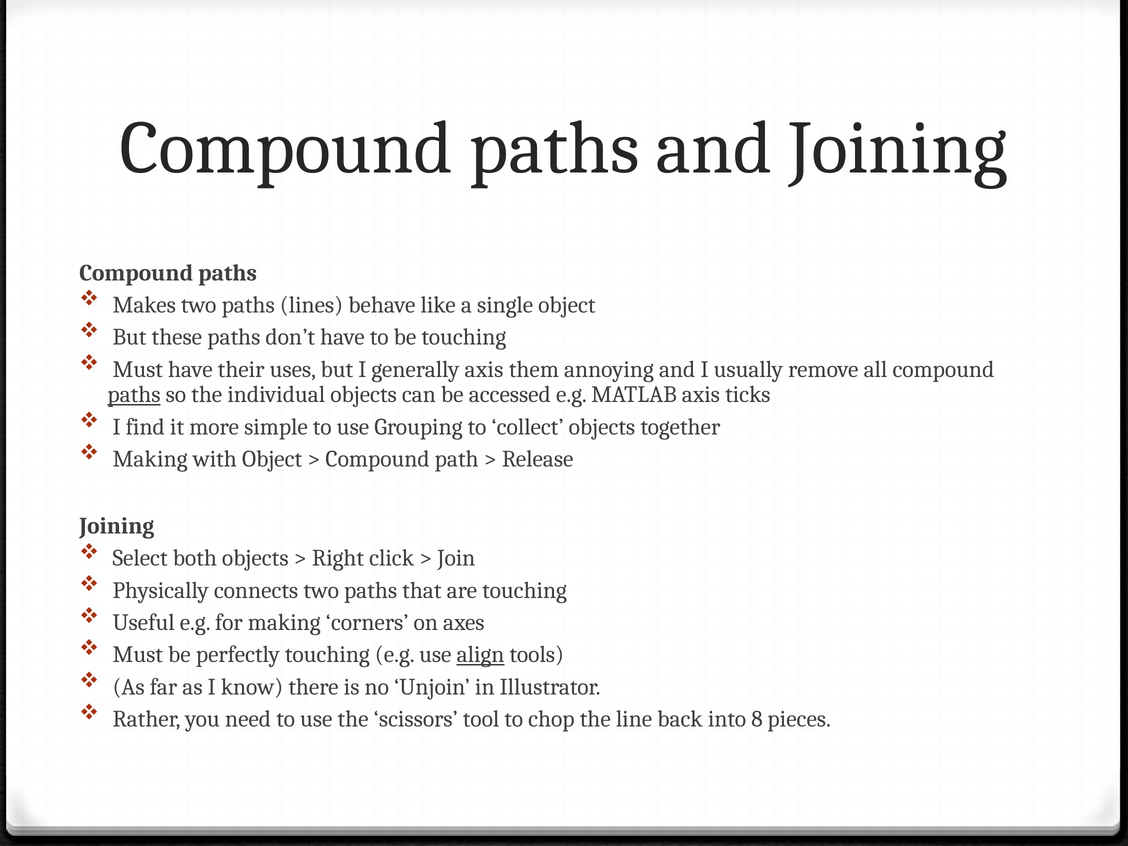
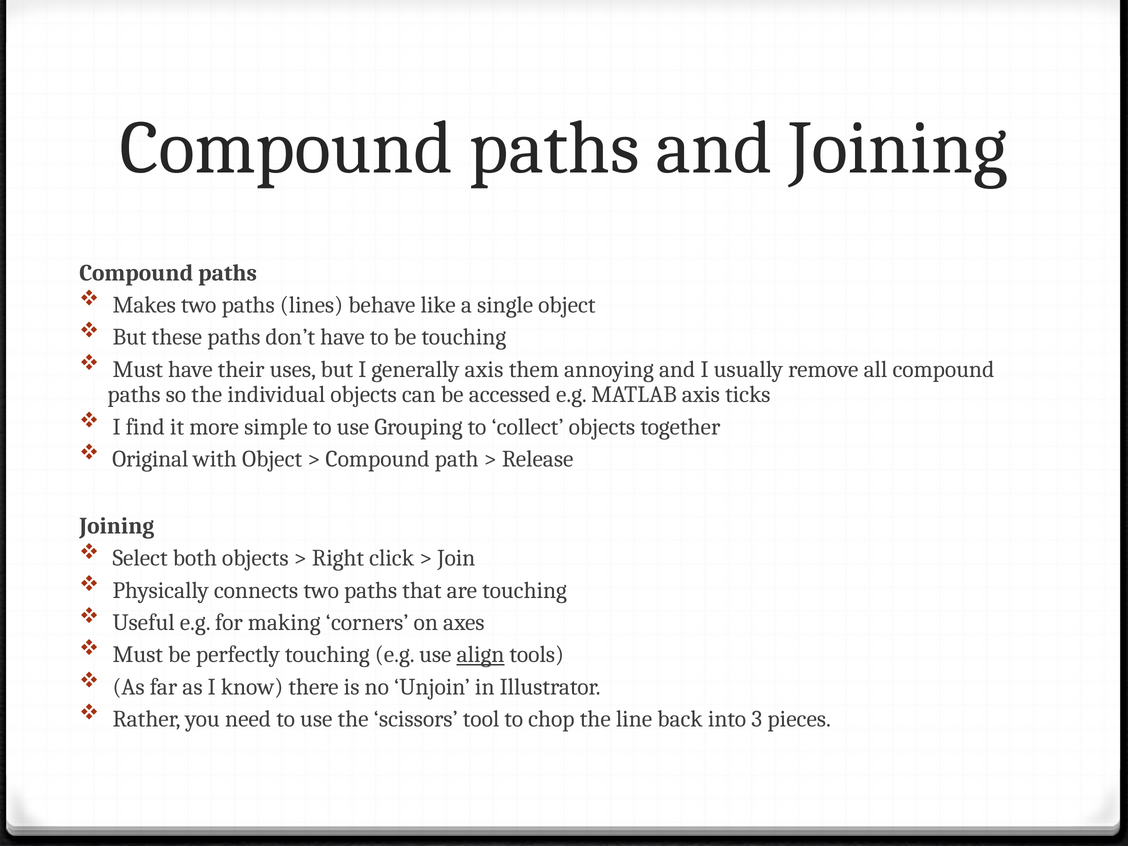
paths underline: present -> none (134, 395)
Making: Making -> Original (150, 459)
8: 8 -> 3 (757, 719)
